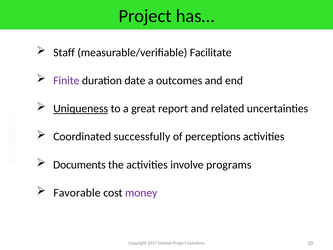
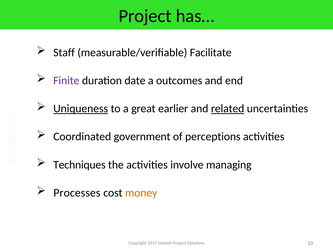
report: report -> earlier (173, 108)
related underline: none -> present (228, 108)
successfully: successfully -> government (142, 137)
Documents: Documents -> Techniques (79, 165)
programs: programs -> managing (229, 165)
Favorable: Favorable -> Processes (77, 193)
money colour: purple -> orange (141, 193)
